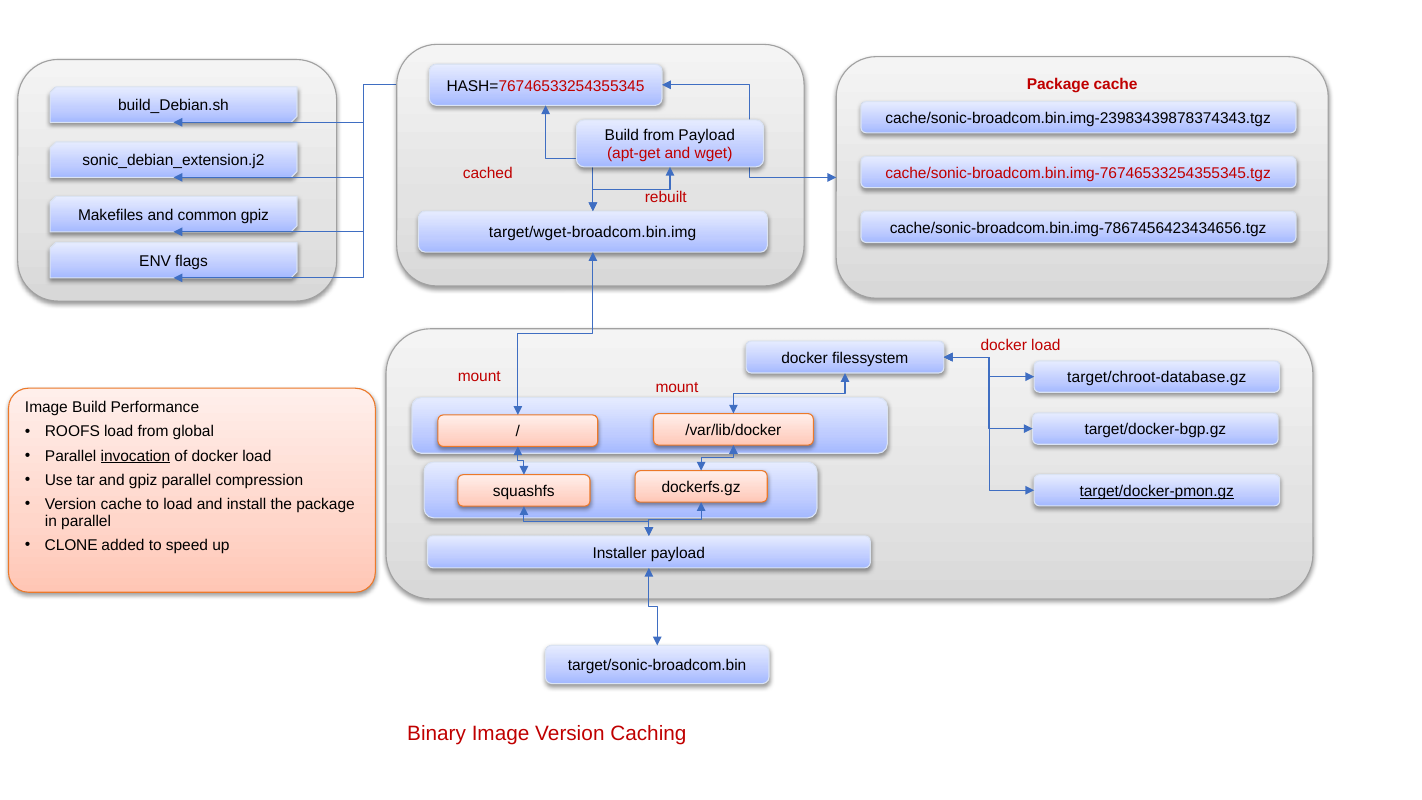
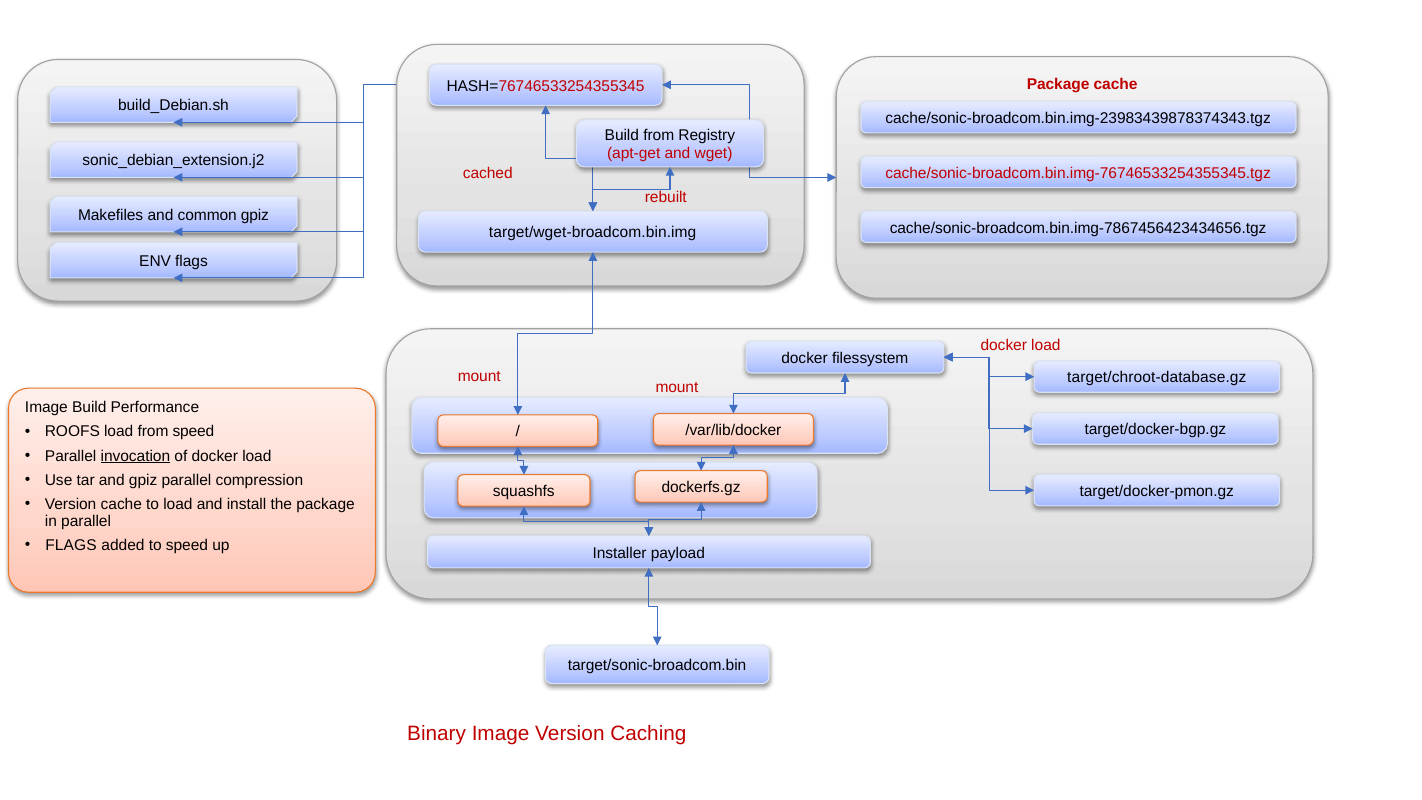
from Payload: Payload -> Registry (707, 135)
from global: global -> speed (193, 432)
target/docker-pmon.gz underline: present -> none (1157, 491)
CLONE: CLONE -> FLAGS (71, 545)
